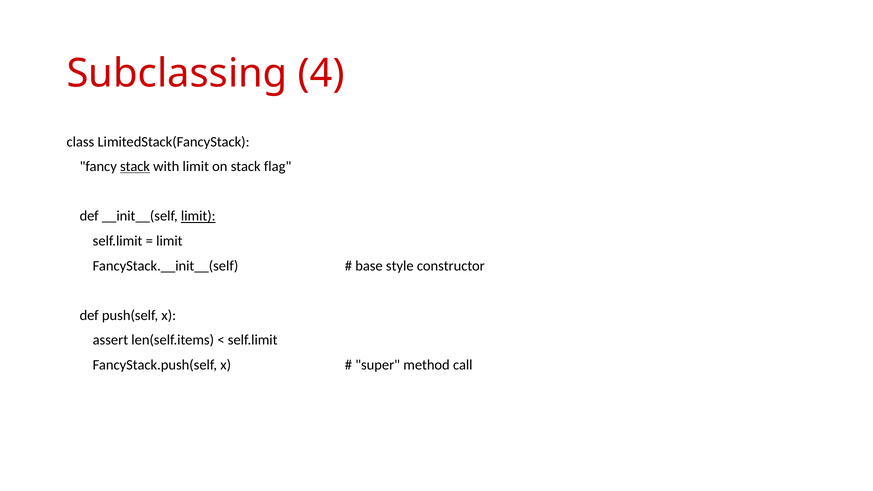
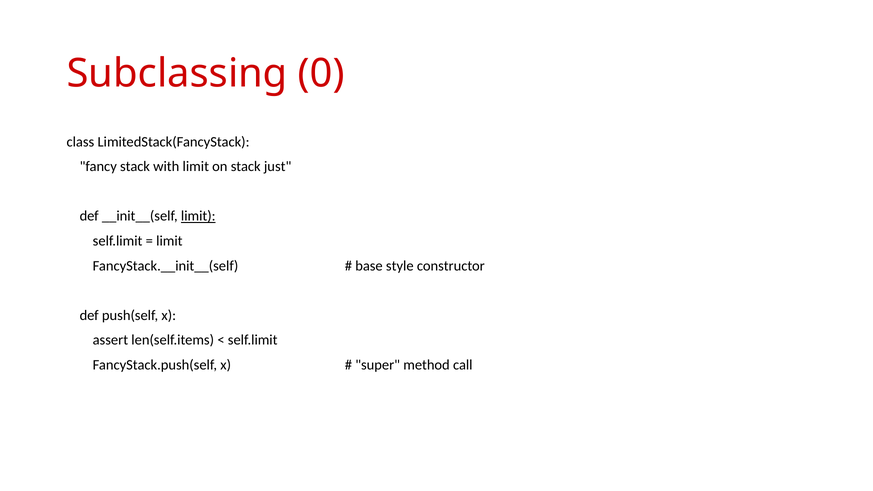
4: 4 -> 0 (321, 73)
stack underline: present -> none (135, 167)
flag: flag -> just (278, 167)
